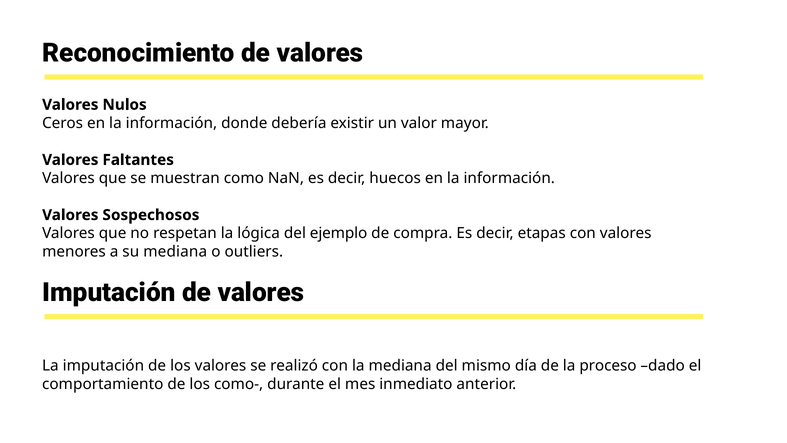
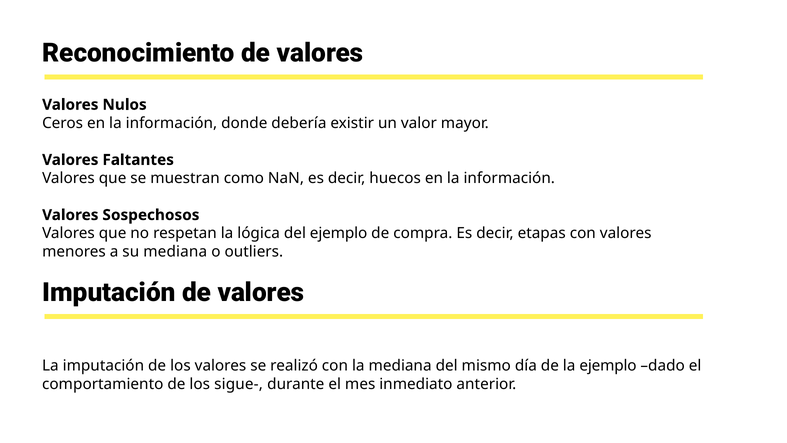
la proceso: proceso -> ejemplo (608, 365)
como-: como- -> sigue- (239, 384)
